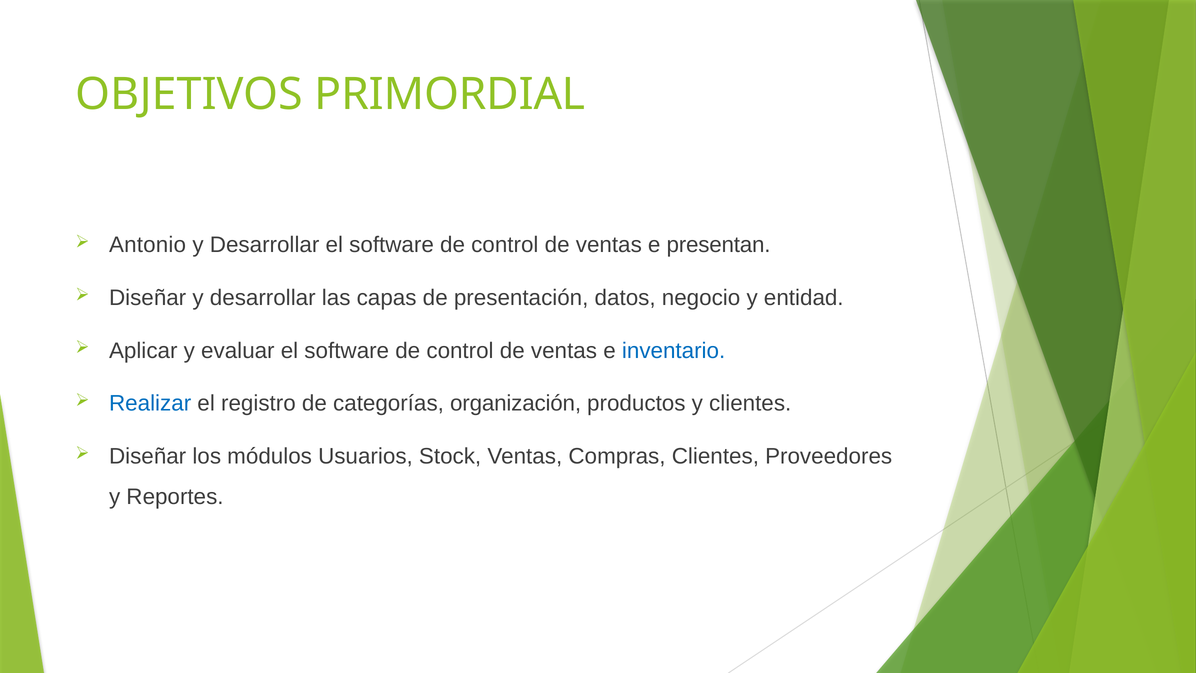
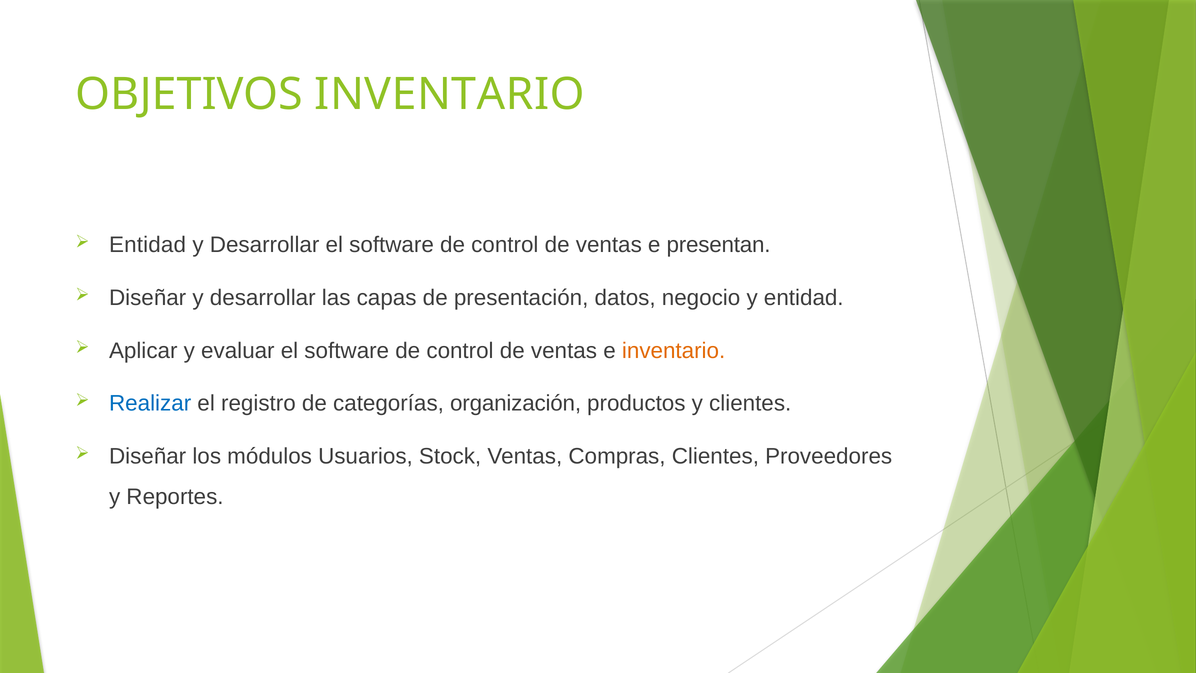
OBJETIVOS PRIMORDIAL: PRIMORDIAL -> INVENTARIO (450, 94)
Antonio: Antonio -> Entidad (148, 245)
inventario colour: blue -> orange (674, 351)
